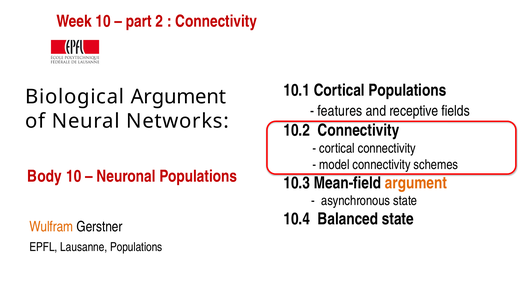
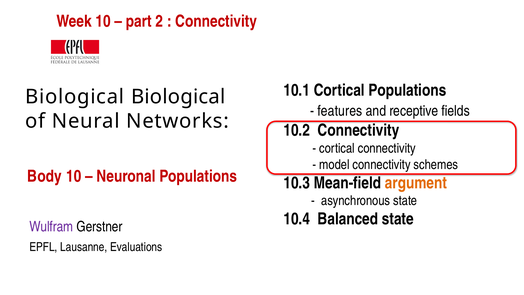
Biological Argument: Argument -> Biological (178, 97)
Wulfram colour: orange -> purple (51, 227)
Lausanne Populations: Populations -> Evaluations (136, 247)
